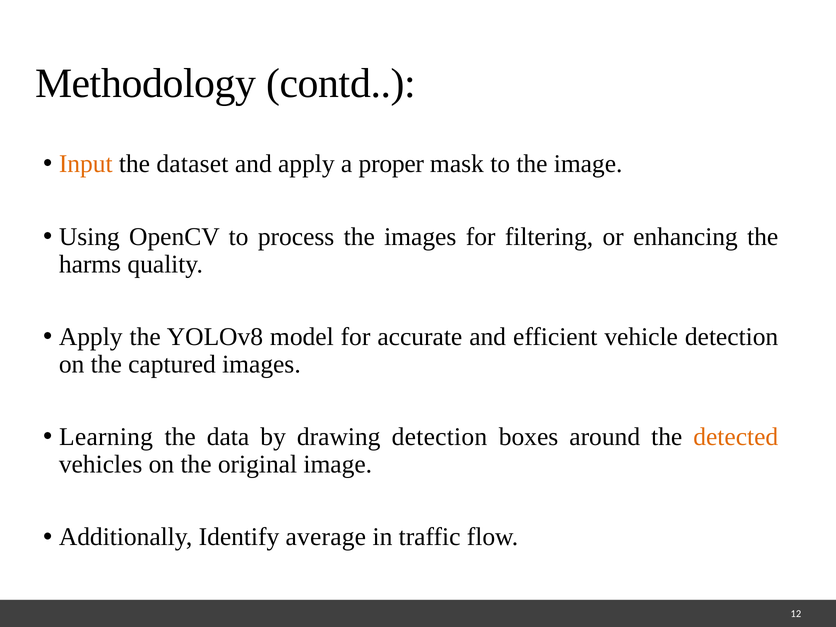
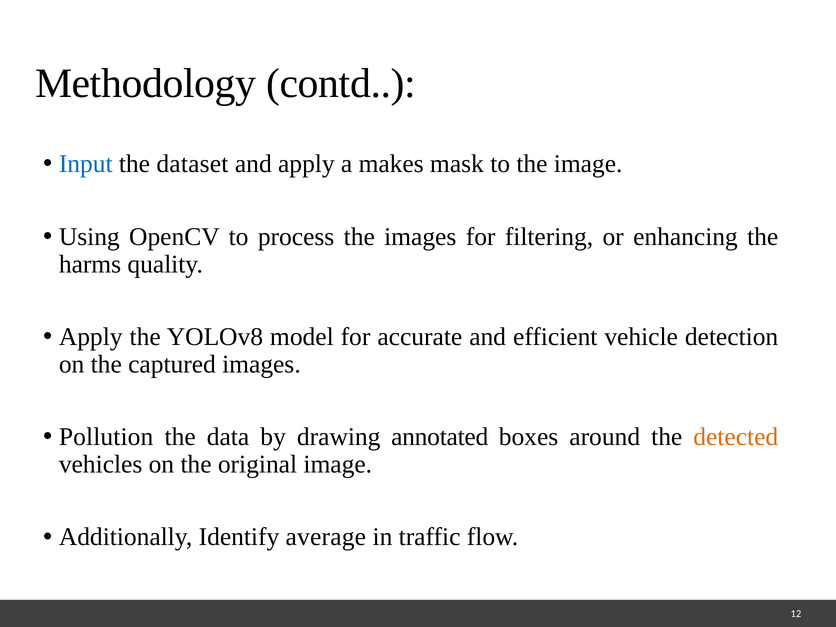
Input colour: orange -> blue (86, 164)
proper: proper -> makes (391, 164)
Learning: Learning -> Pollution (106, 437)
drawing detection: detection -> annotated (440, 437)
